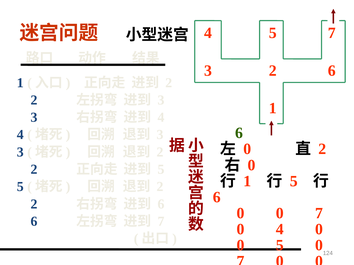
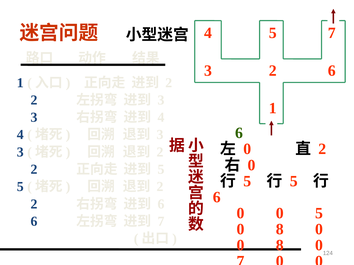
1: 1 -> 5 (247, 181)
7: 7 -> 5 (319, 214)
4: 4 -> 8 (280, 230)
5: 5 -> 8 (280, 246)
